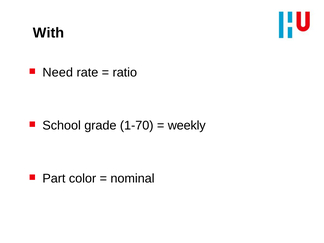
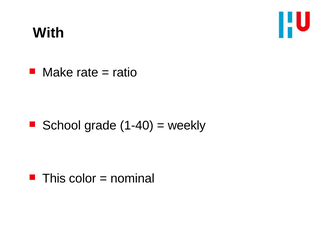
Need: Need -> Make (58, 73)
1-70: 1-70 -> 1-40 (137, 125)
Part: Part -> This (54, 178)
